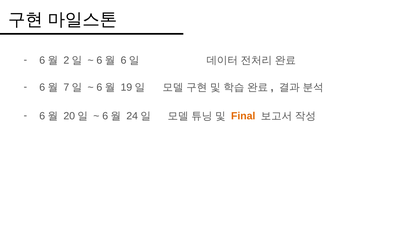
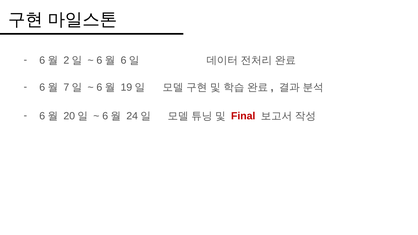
Final colour: orange -> red (243, 116)
